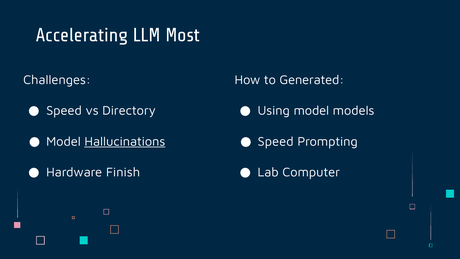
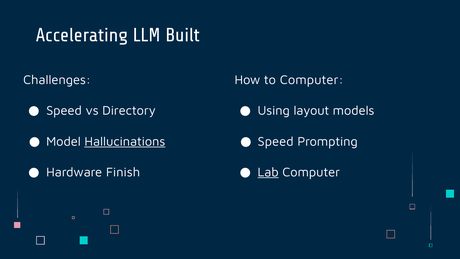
Most: Most -> Built (183, 35)
to Generated: Generated -> Computer (312, 80)
Using model: model -> layout (311, 111)
Lab underline: none -> present (268, 172)
